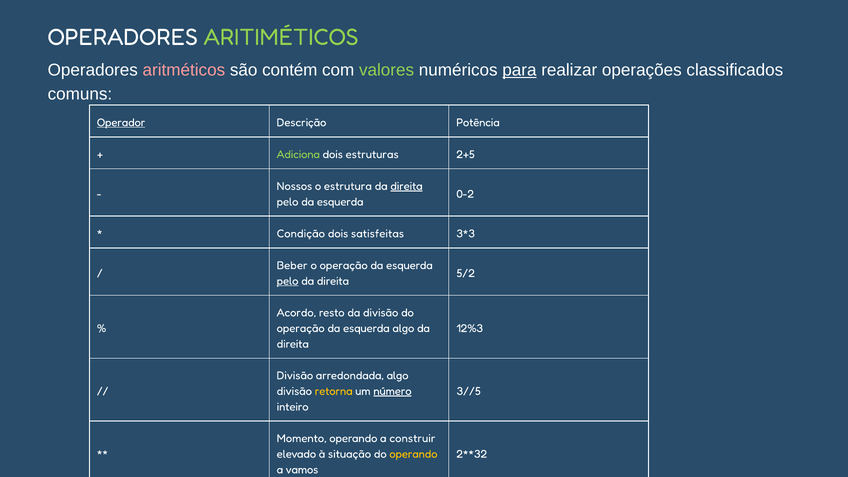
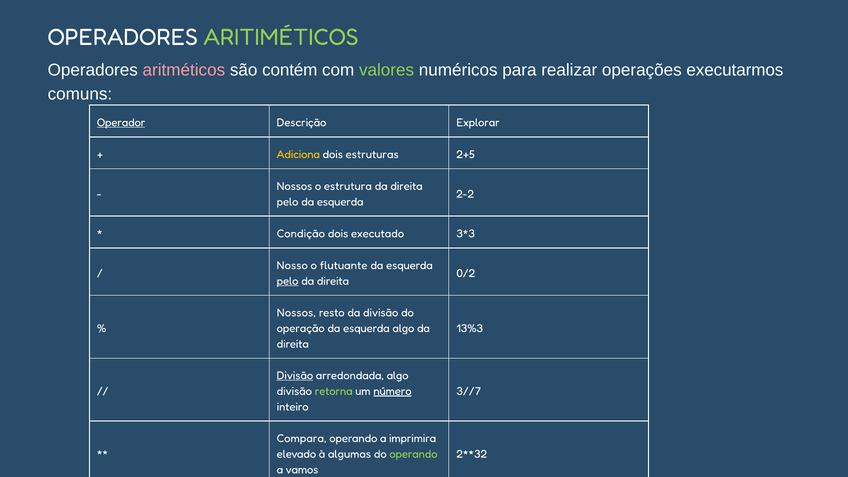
para underline: present -> none (519, 70)
classificados: classificados -> executarmos (735, 70)
Potência: Potência -> Explorar (478, 122)
Adiciona colour: light green -> yellow (298, 154)
direita underline: present -> none (406, 186)
0-2: 0-2 -> 2-2 (465, 194)
satisfeitas: satisfeitas -> executado (378, 234)
Beber: Beber -> Nosso (292, 265)
o operação: operação -> flutuante (344, 265)
5/2: 5/2 -> 0/2 (466, 273)
Acordo: Acordo -> Nossos (296, 313)
12%3: 12%3 -> 13%3 (470, 328)
Divisão underline: none -> present (295, 375)
retorna colour: yellow -> light green (334, 391)
3//5: 3//5 -> 3//7 (469, 391)
Momento: Momento -> Compara (302, 438)
construir: construir -> imprimira (413, 438)
situação: situação -> algumas (349, 454)
operando colour: yellow -> light green (413, 454)
